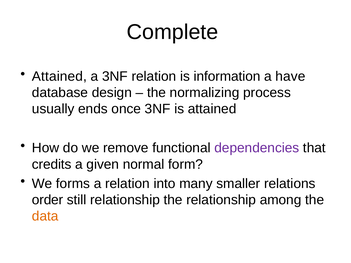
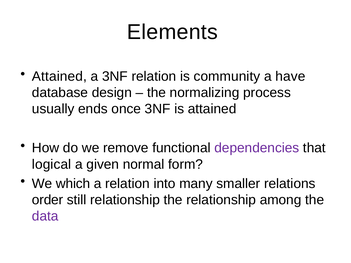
Complete: Complete -> Elements (172, 32)
information: information -> community (227, 76)
credits: credits -> logical (52, 164)
forms: forms -> which (73, 184)
data colour: orange -> purple (45, 216)
